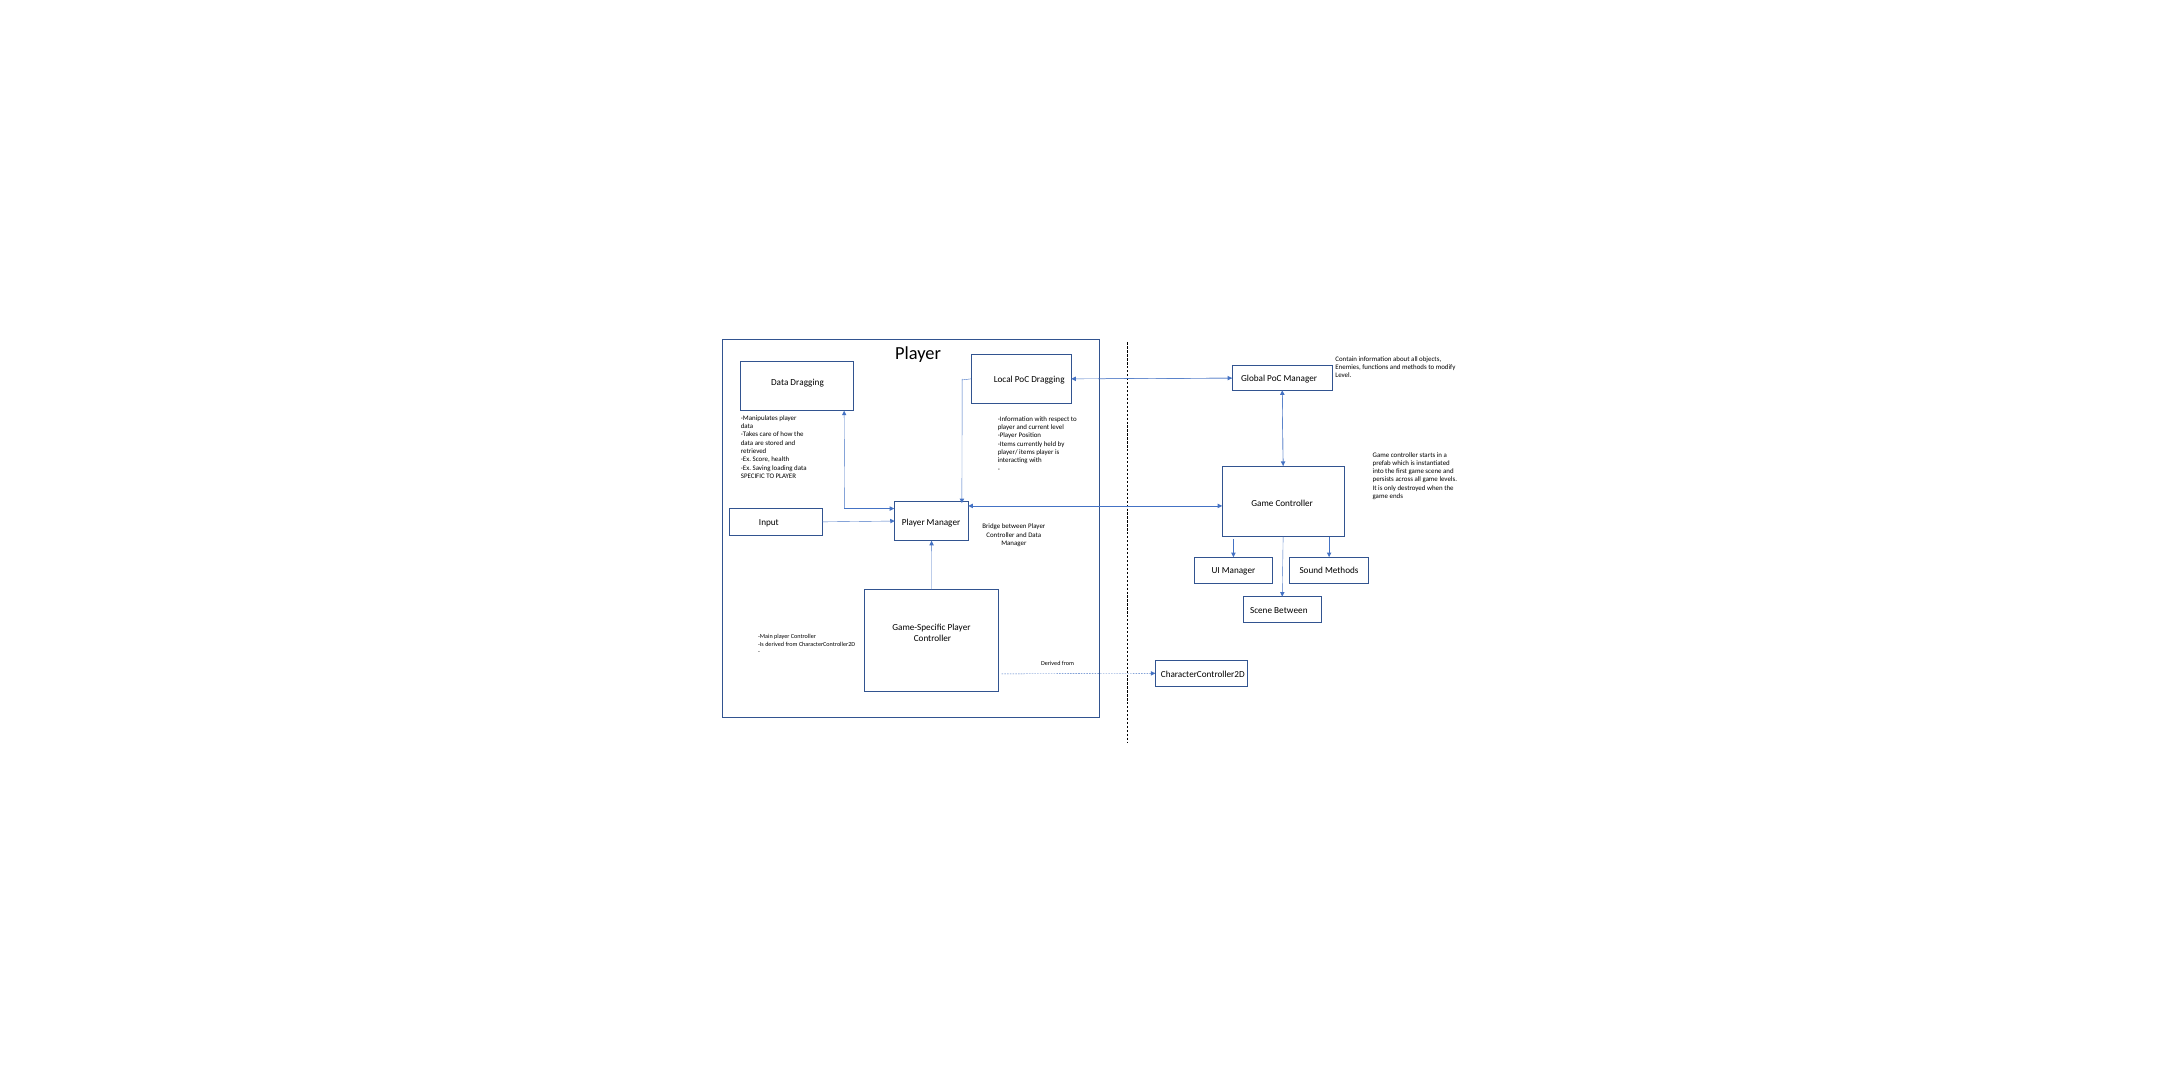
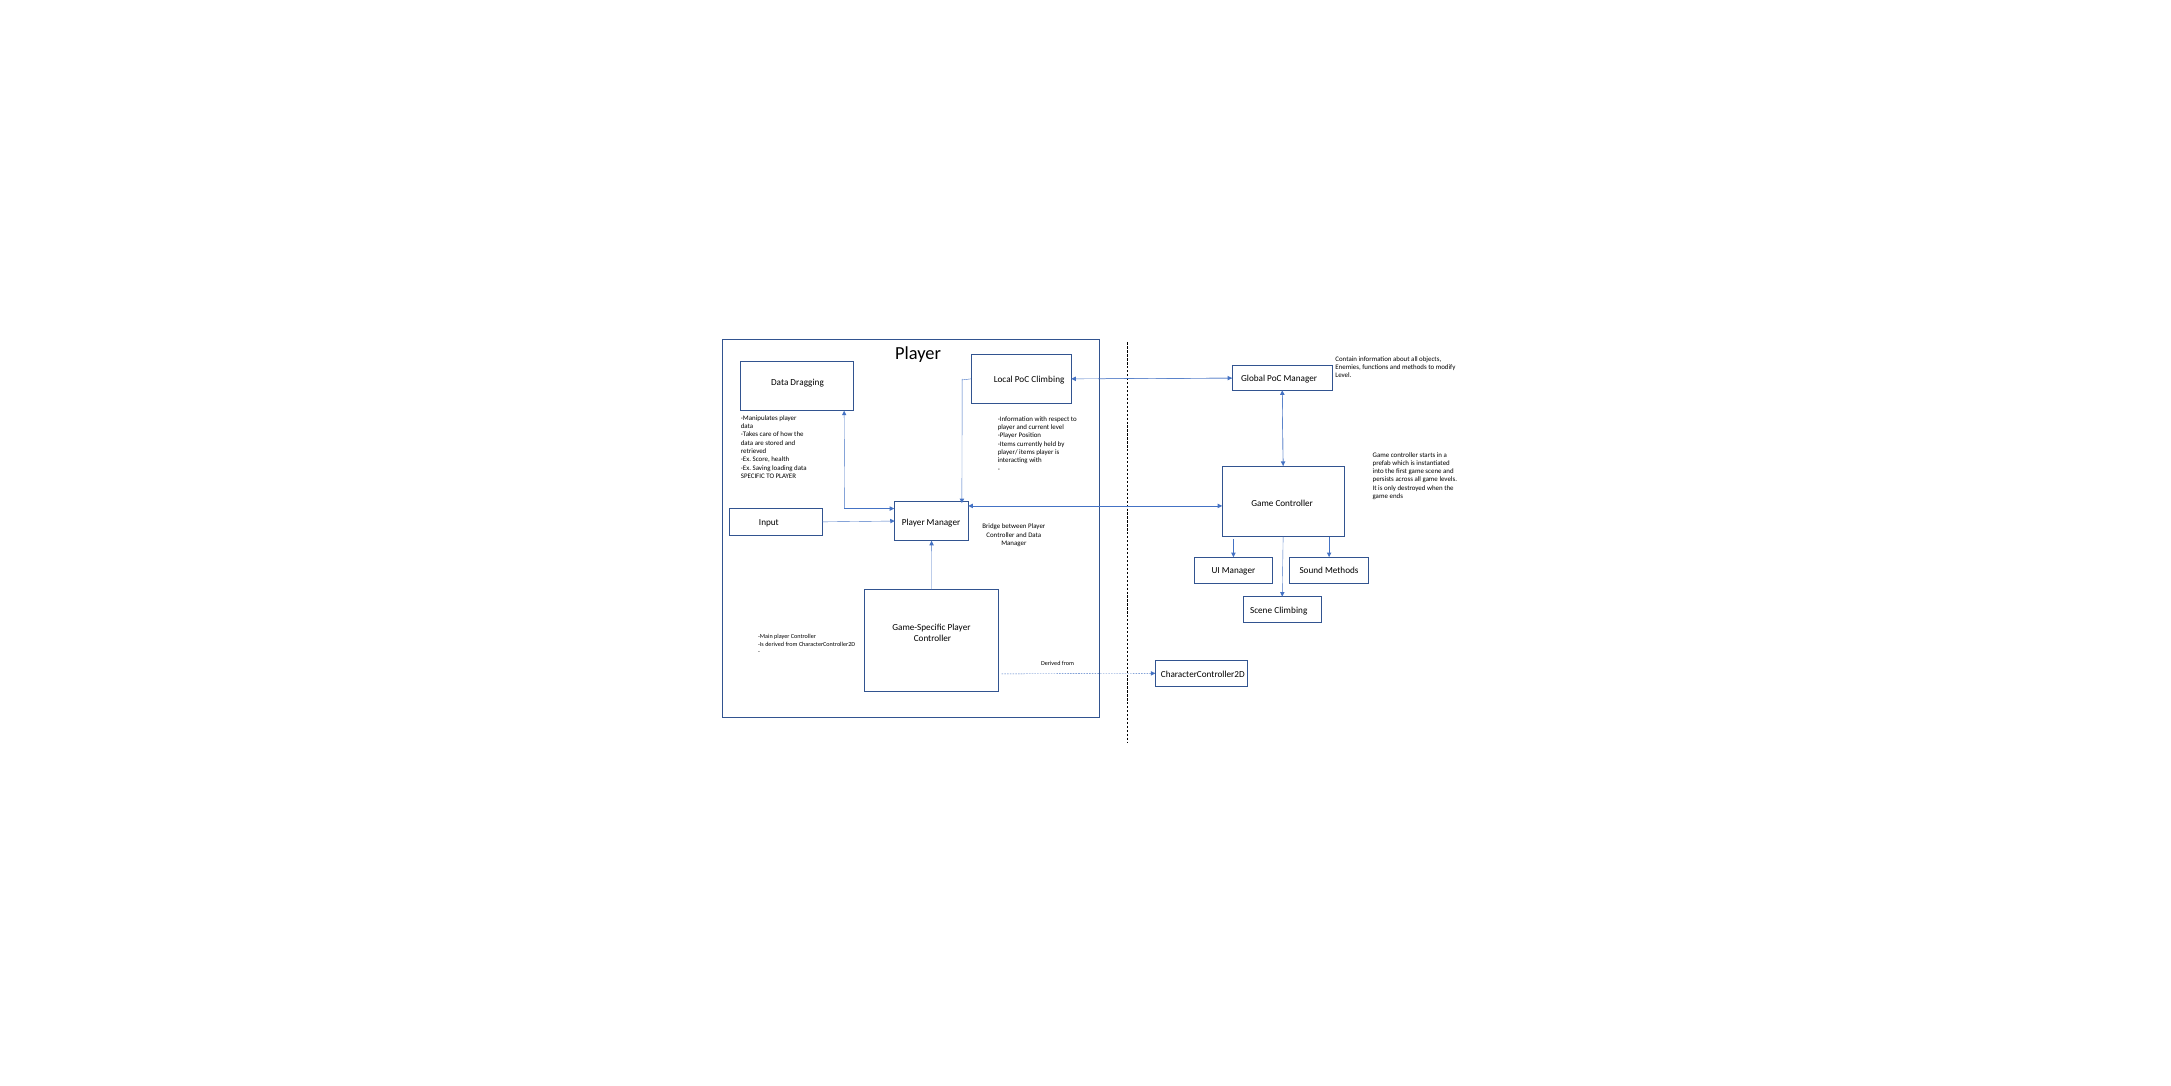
PoC Dragging: Dragging -> Climbing (1048, 379)
Scene Between: Between -> Climbing (1291, 610)
